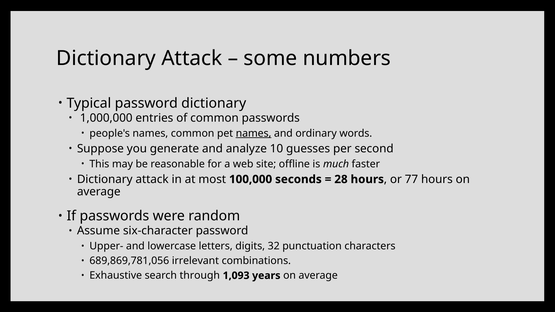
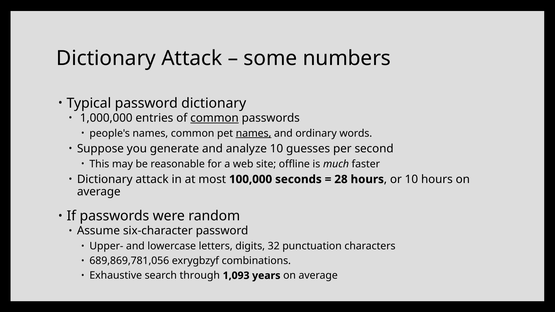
common underline: none -> present (214, 118)
or 77: 77 -> 10 (411, 179)
irrelevant: irrelevant -> exrygbzyf (195, 261)
